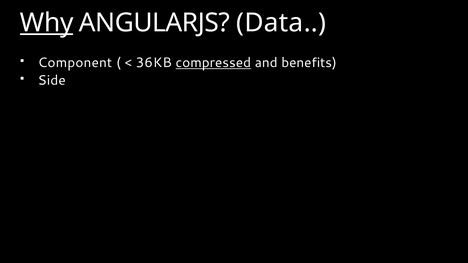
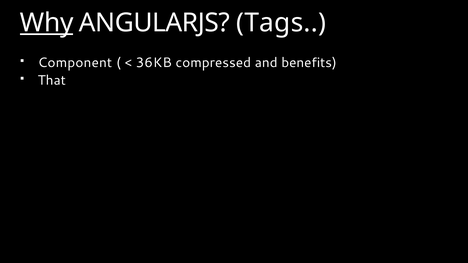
Data: Data -> Tags (281, 23)
compressed underline: present -> none (213, 63)
Side: Side -> That (52, 80)
